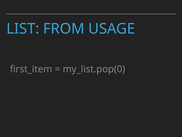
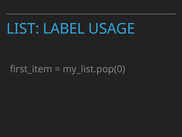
FROM: FROM -> LABEL (64, 29)
